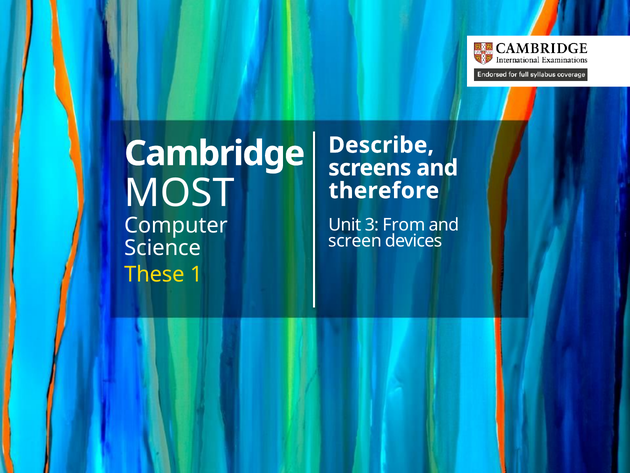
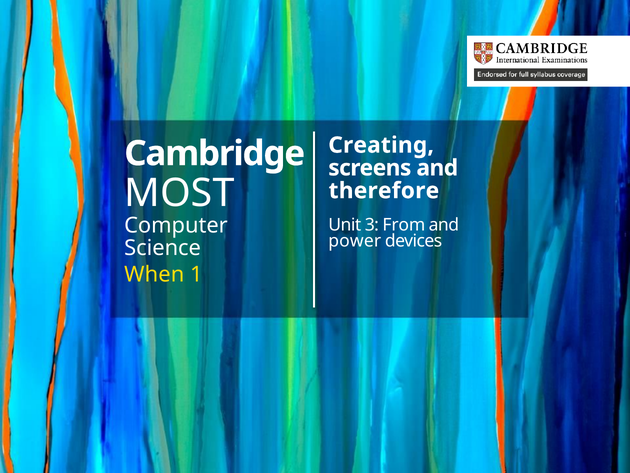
Describe: Describe -> Creating (381, 145)
screen: screen -> power (355, 241)
These: These -> When (154, 274)
